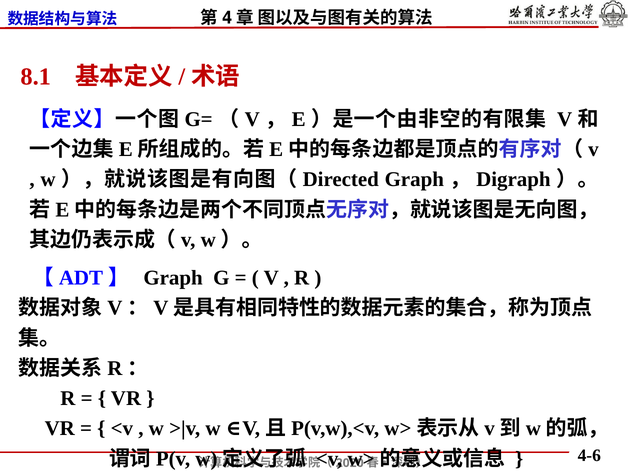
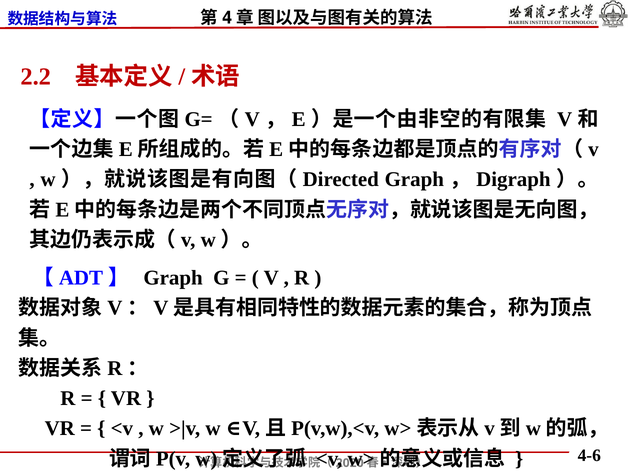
8.1: 8.1 -> 2.2 (36, 77)
